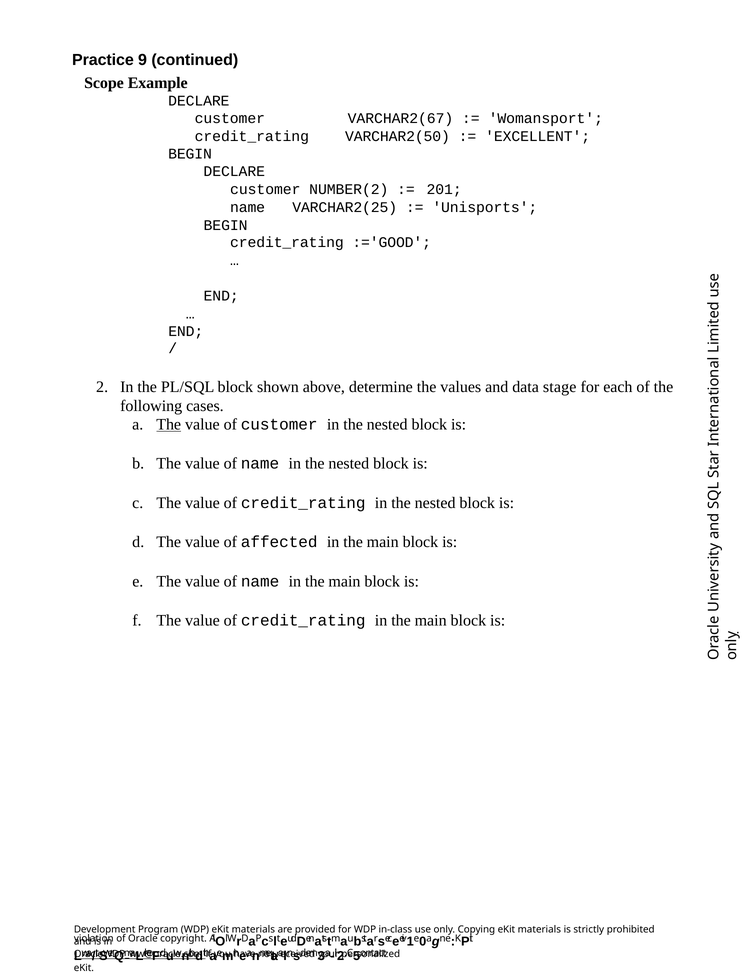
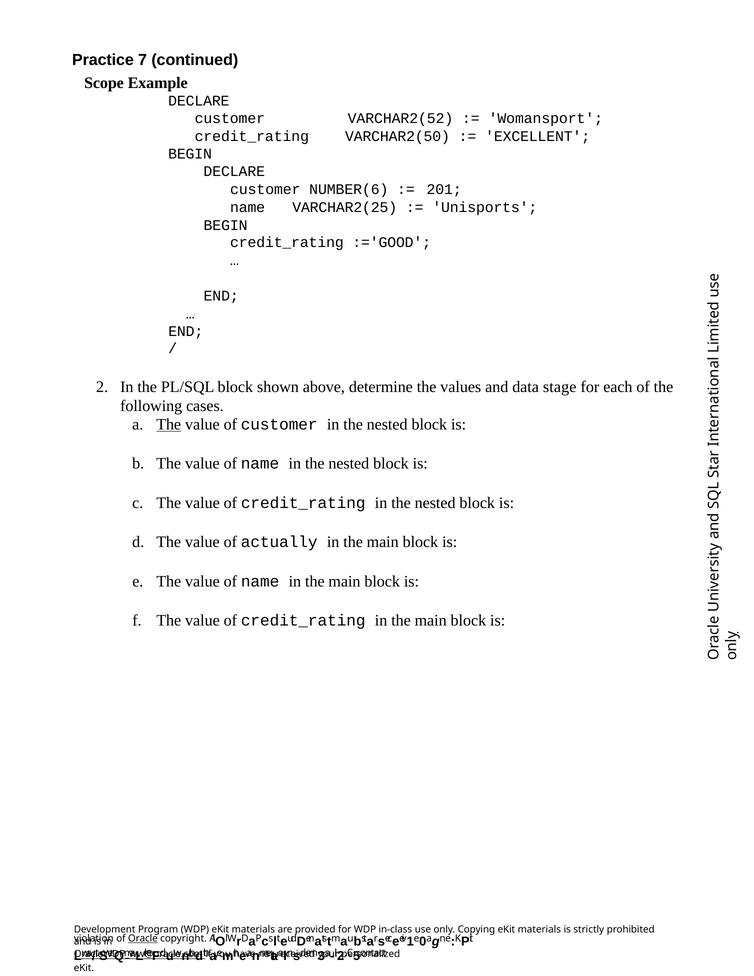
9: 9 -> 7 (143, 60)
VARCHAR2(67: VARCHAR2(67 -> VARCHAR2(52 (401, 118)
NUMBER(2: NUMBER(2 -> NUMBER(6 (349, 189)
affected: affected -> actually (279, 542)
Oracle underline: none -> present (143, 938)
